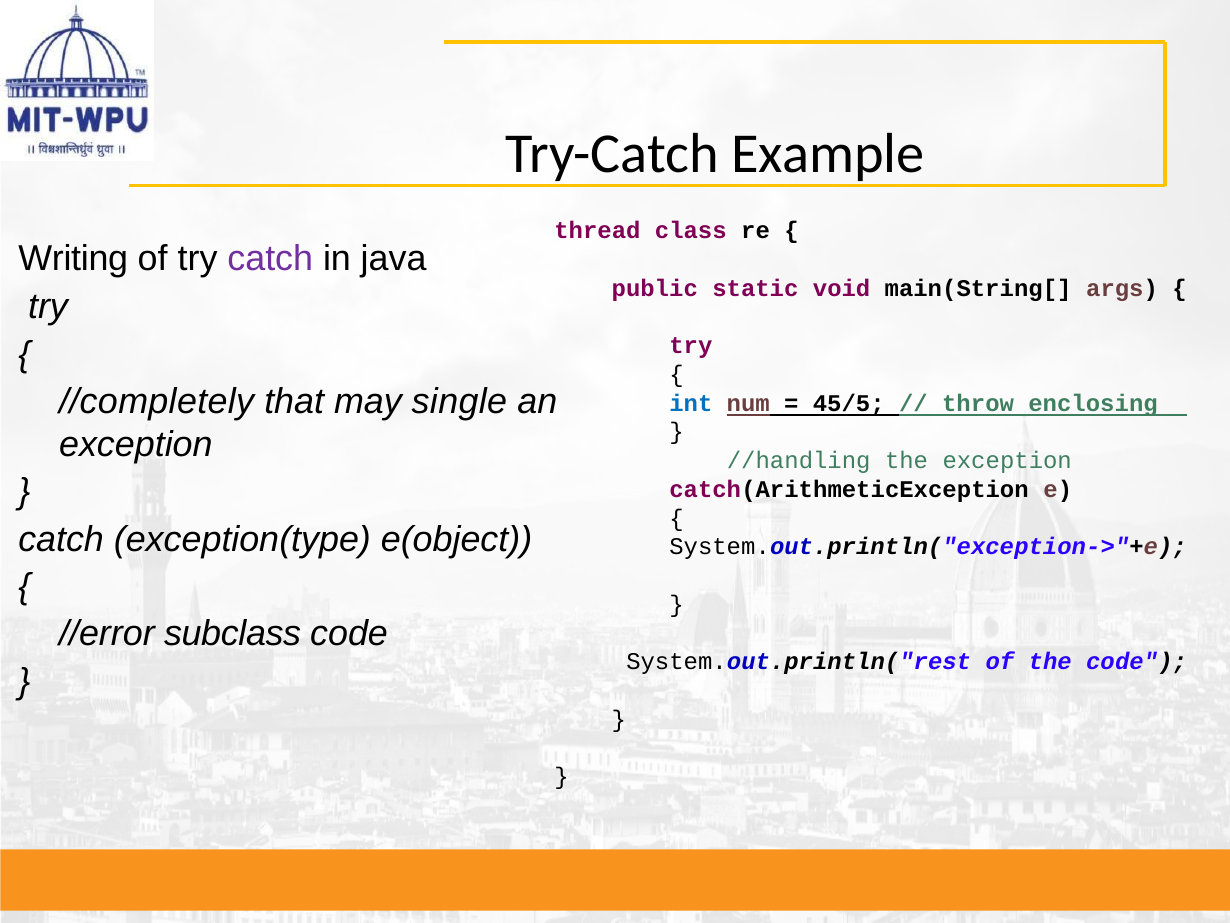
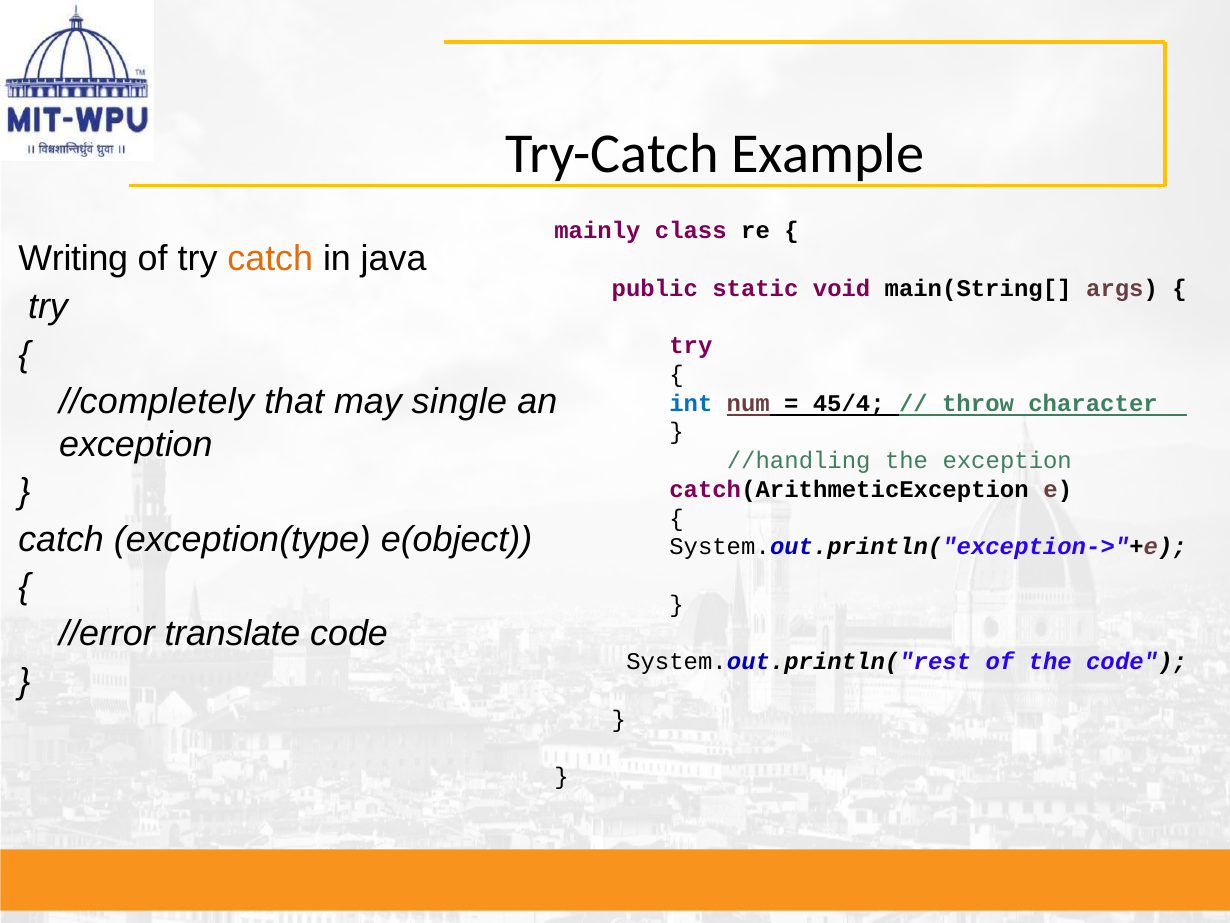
thread: thread -> mainly (597, 231)
catch colour: purple -> orange (270, 259)
45/5: 45/5 -> 45/4 (849, 403)
enclosing: enclosing -> character (1093, 403)
subclass: subclass -> translate (233, 634)
